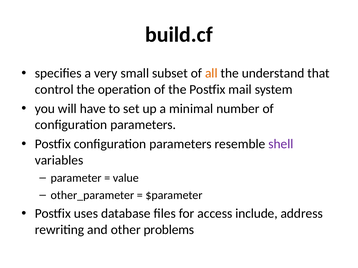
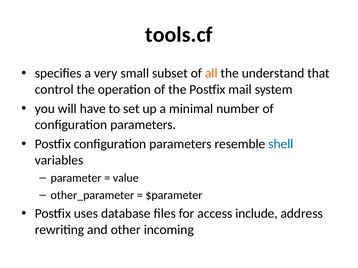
build.cf: build.cf -> tools.cf (179, 35)
shell colour: purple -> blue (281, 144)
problems: problems -> incoming (169, 230)
